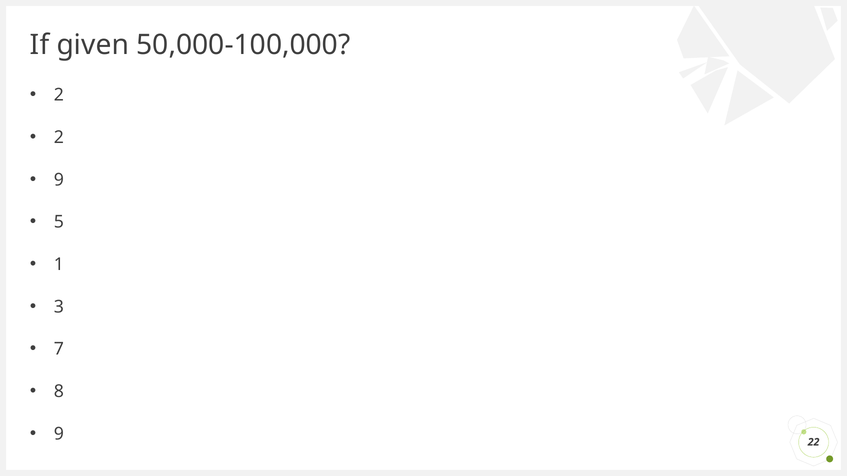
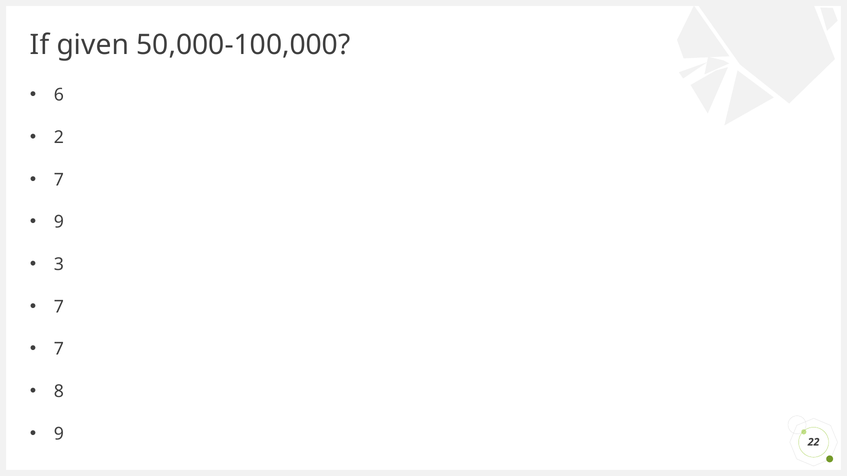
2: 2 -> 6 (59, 95)
9: 9 -> 7 (59, 180)
5: 5 -> 9 (59, 222)
1: 1 -> 3 (59, 265)
3: 3 -> 7 (59, 307)
